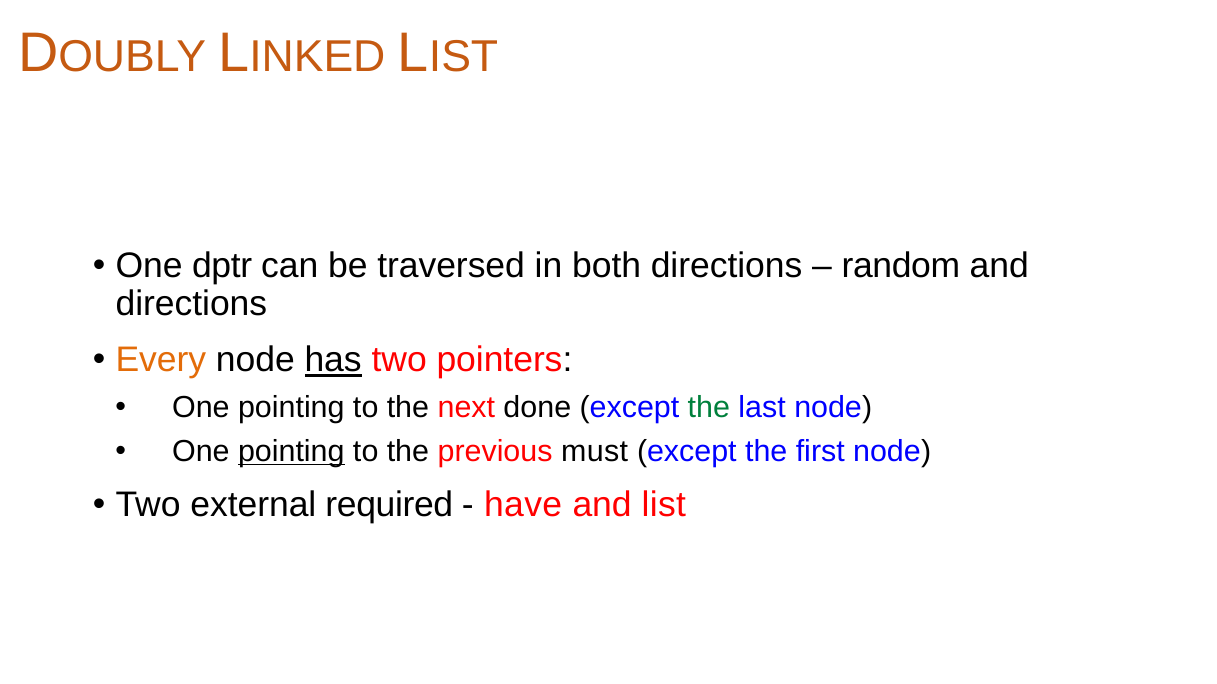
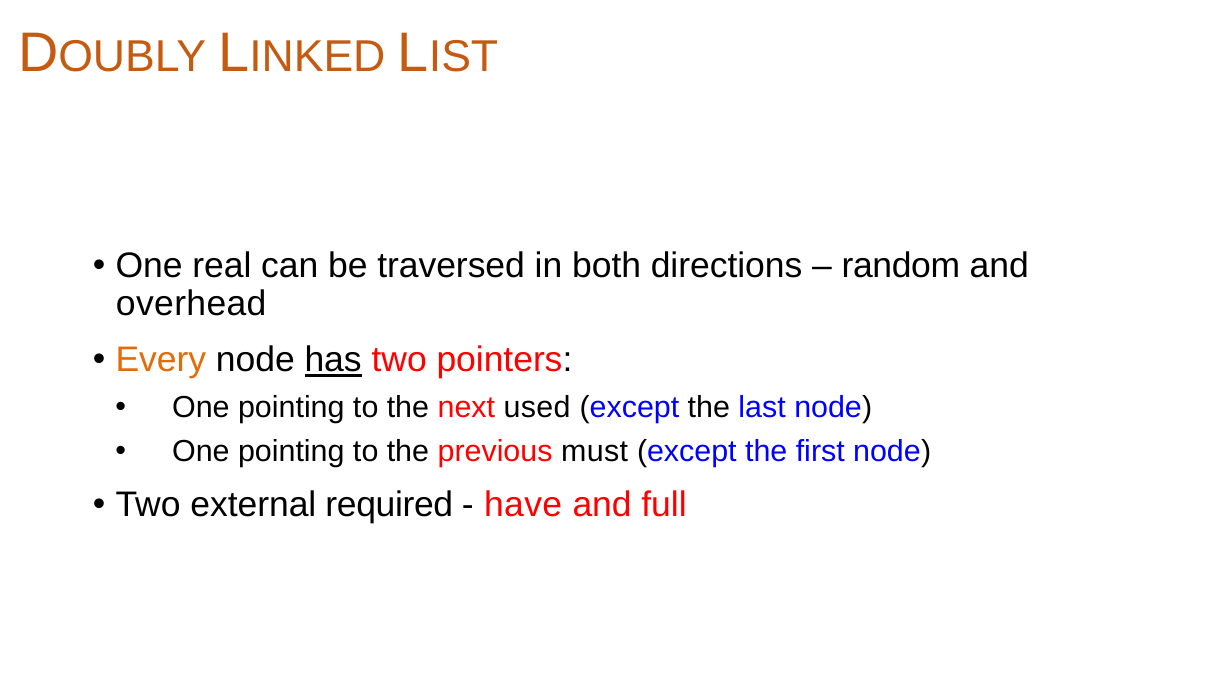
dptr: dptr -> real (222, 266)
directions: directions -> overhead (191, 304)
done: done -> used (537, 408)
the colour: green -> black (709, 408)
pointing underline: present -> none (291, 452)
list: list -> full (664, 505)
